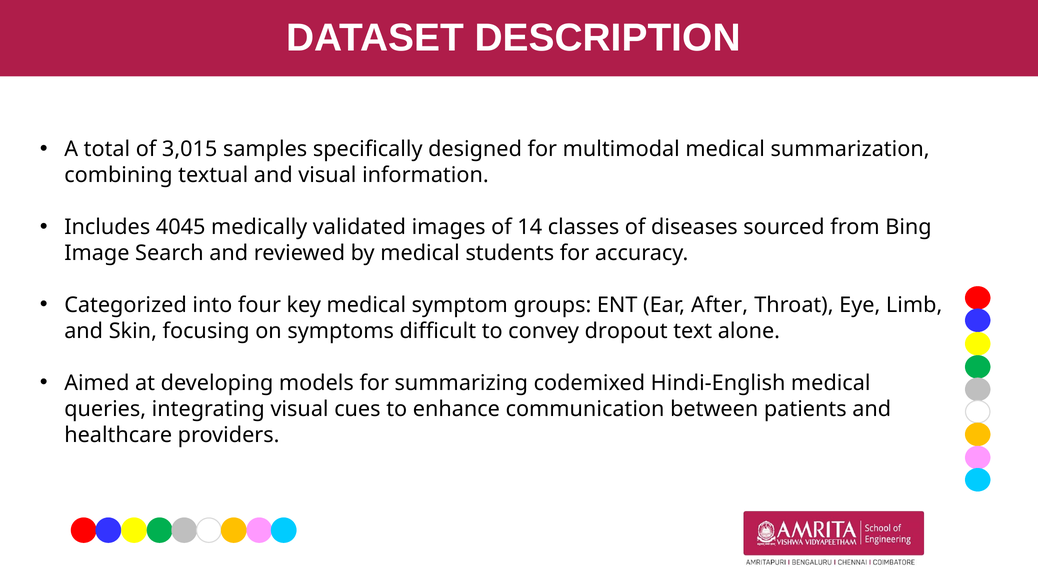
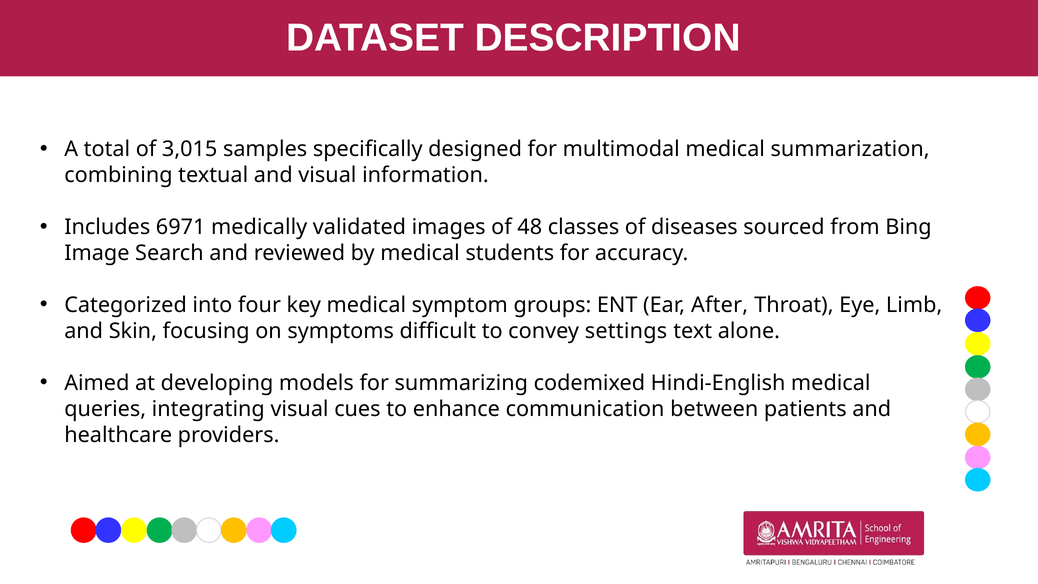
4045: 4045 -> 6971 (181, 227)
14: 14 -> 48 (530, 227)
dropout: dropout -> settings (626, 331)
